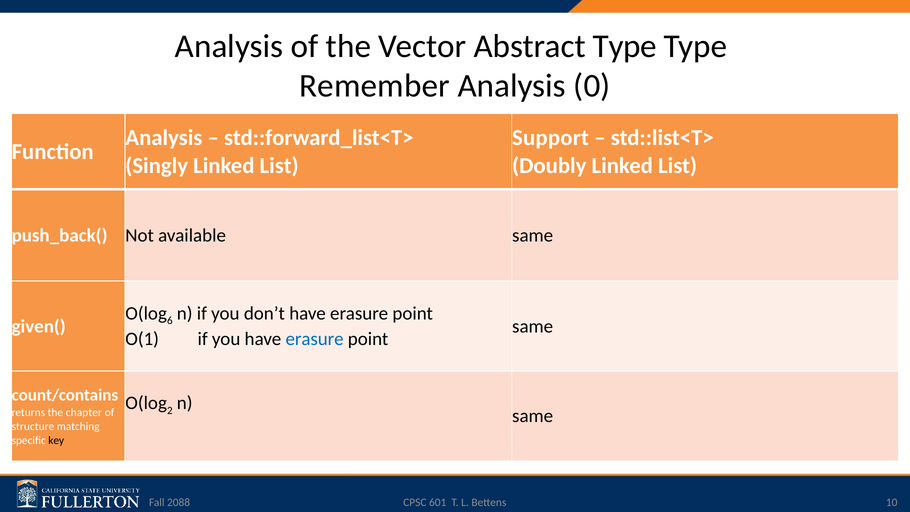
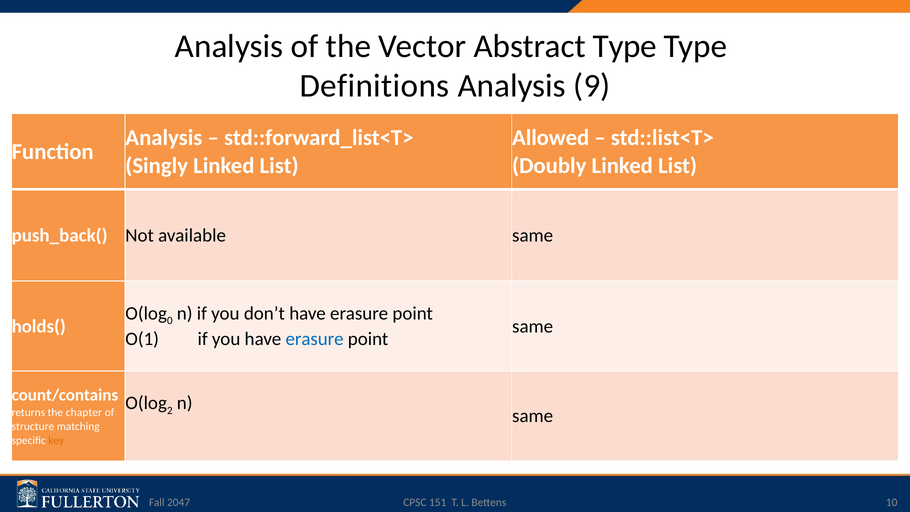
Remember: Remember -> Definitions (374, 86)
0: 0 -> 9 (592, 86)
Support: Support -> Allowed (551, 138)
6: 6 -> 0 (170, 321)
given(: given( -> holds( (39, 326)
key colour: black -> orange (56, 440)
601: 601 -> 151 (438, 502)
2088: 2088 -> 2047 (179, 502)
